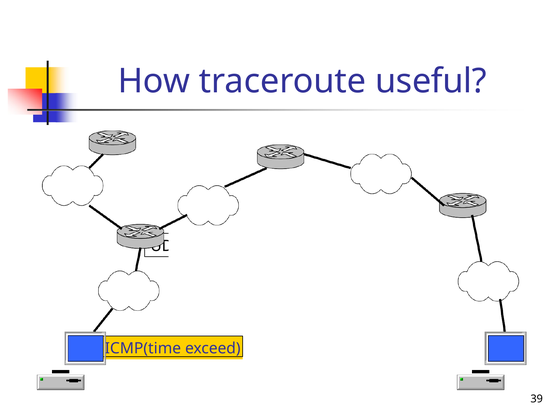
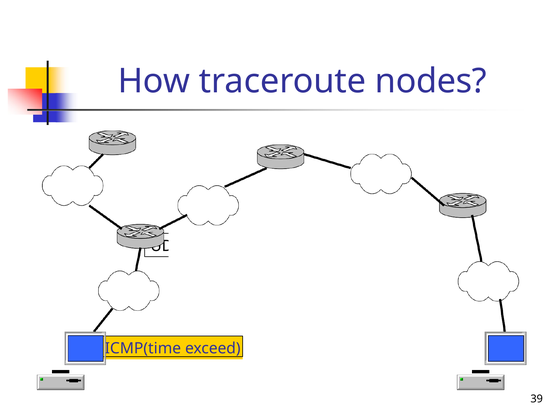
useful: useful -> nodes (431, 81)
